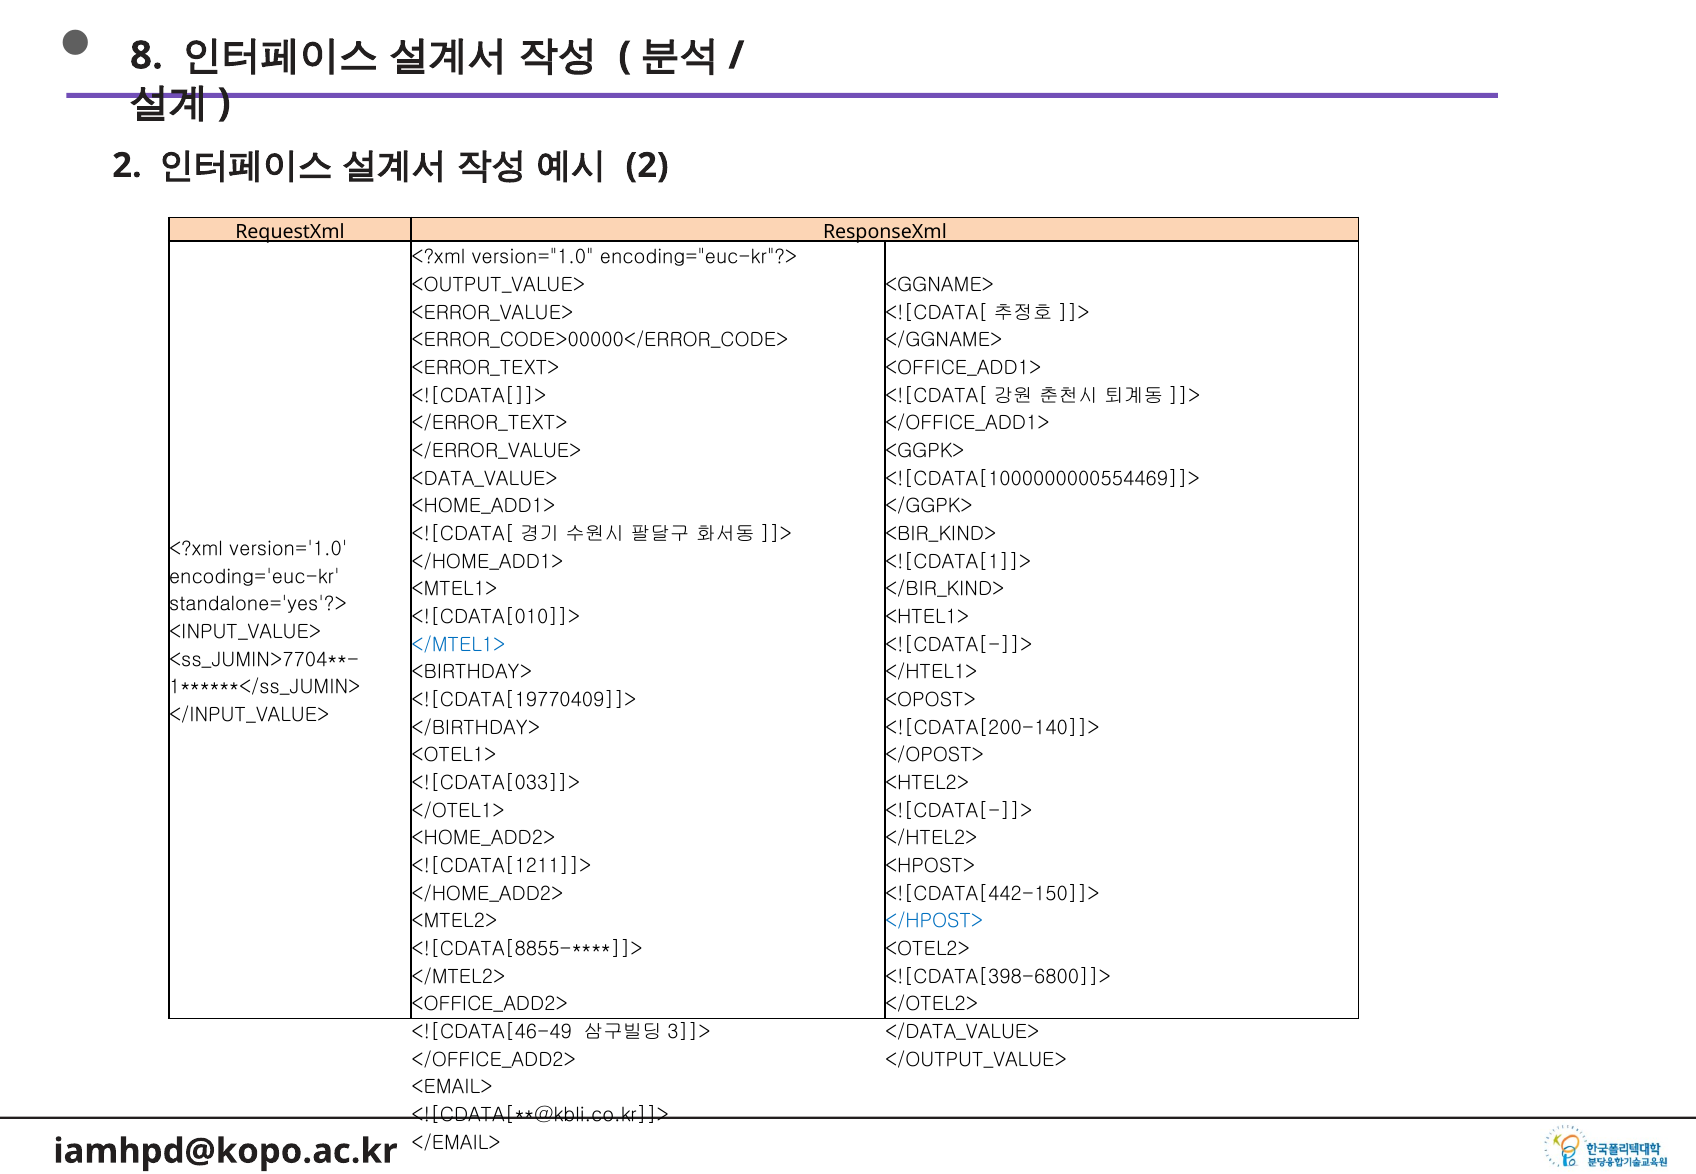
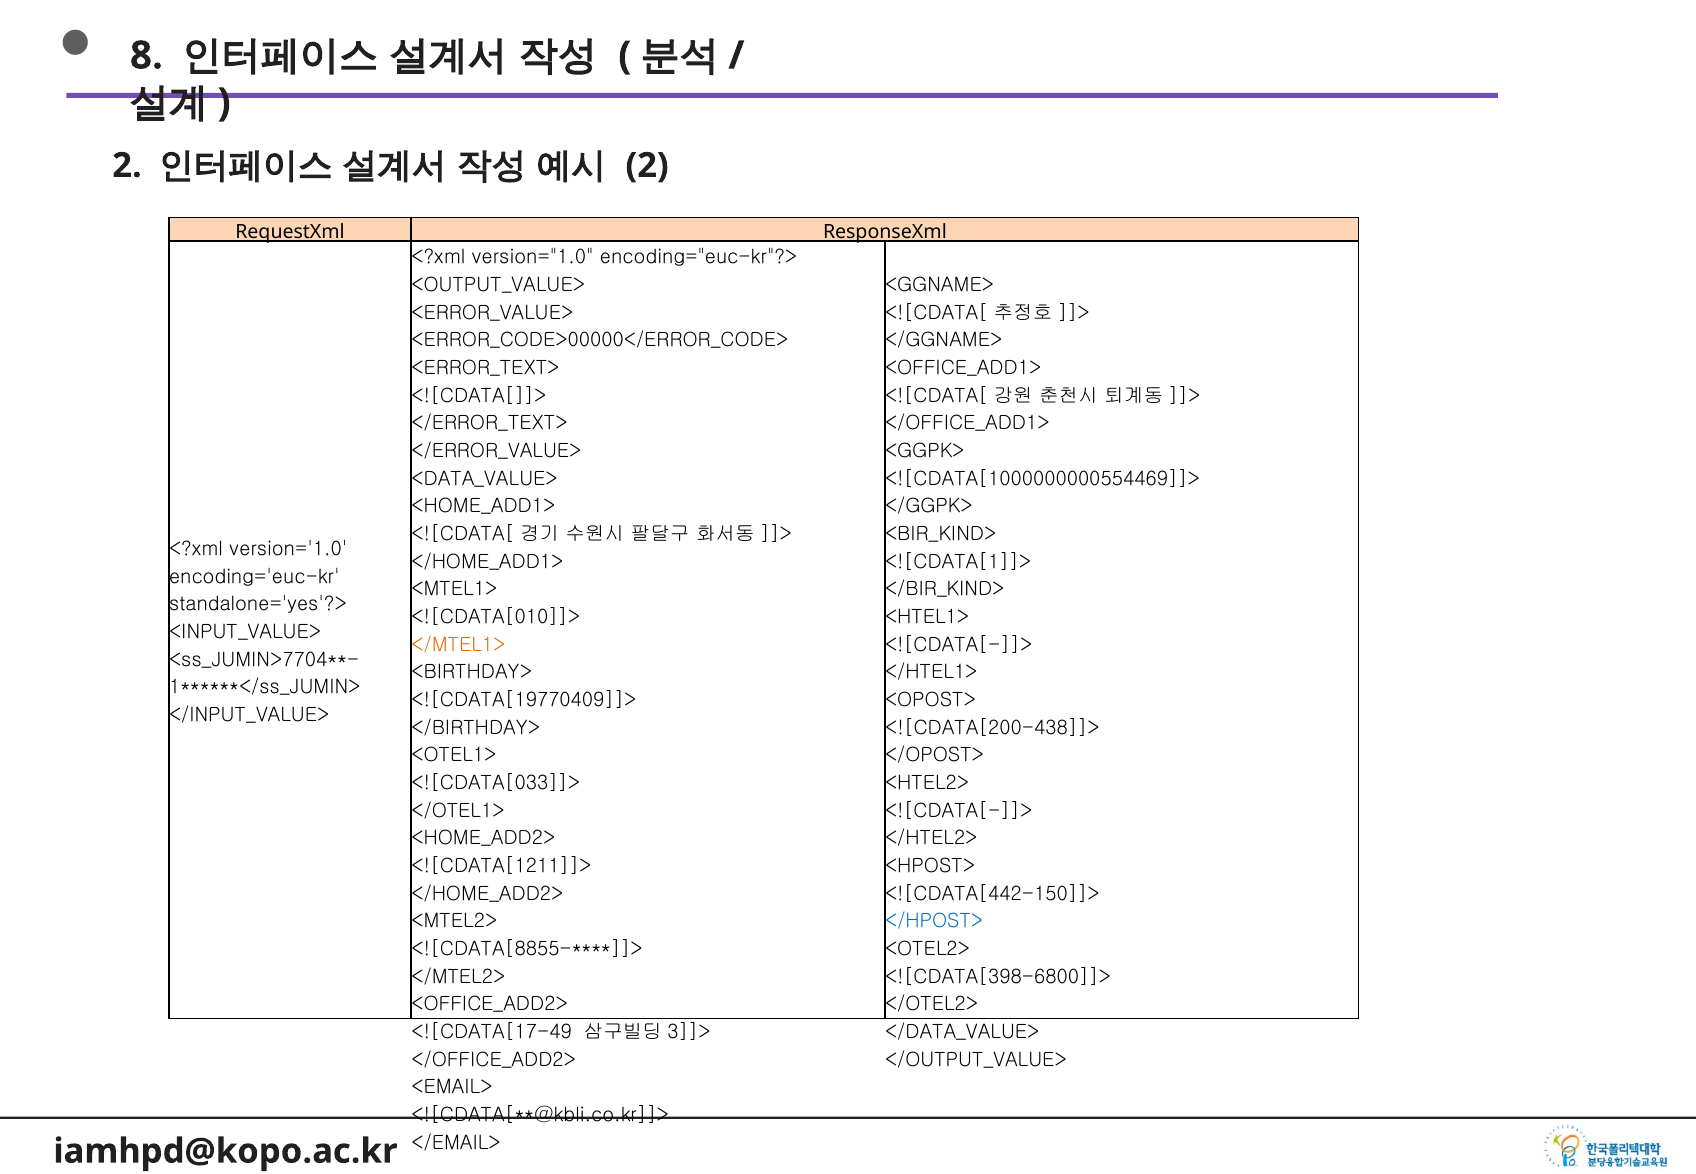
</MTEL1> colour: blue -> orange (458, 645)
<![CDATA[200-140]]>: <![CDATA[200-140]]> -> <![CDATA[200-438]]> (992, 728)
<![CDATA[46-49: <![CDATA[46-49 -> <![CDATA[17-49 (492, 1032)
